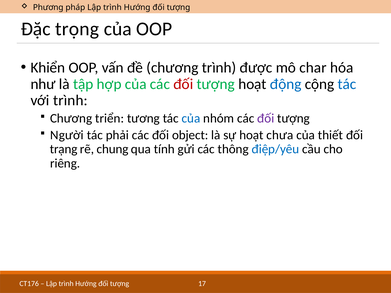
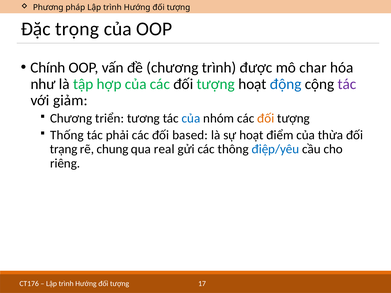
Khiển: Khiển -> Chính (48, 68)
đối colour: red -> black (183, 84)
tác colour: blue -> purple (347, 84)
với trình: trình -> giảm (70, 100)
đối colour: purple -> orange (266, 118)
Người: Người -> Thống (67, 135)
object: object -> based (190, 135)
chưa: chưa -> điểm (280, 135)
thiết: thiết -> thừa (331, 135)
tính: tính -> real (164, 149)
